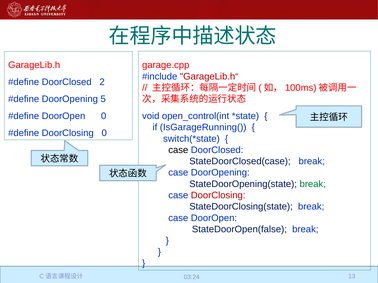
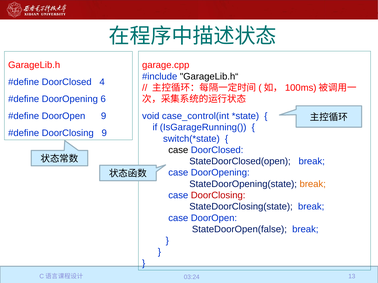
GarageLib.h“ colour: red -> black (209, 77)
2: 2 -> 4 (102, 82)
5: 5 -> 6 (103, 99)
open_control(int: open_control(int -> case_control(int (196, 116)
DoorOpen 0: 0 -> 9 (104, 116)
DoorClosing 0: 0 -> 9 (104, 133)
StateDoorClosed(case: StateDoorClosed(case -> StateDoorClosed(open (240, 162)
break colour: green -> orange (313, 184)
